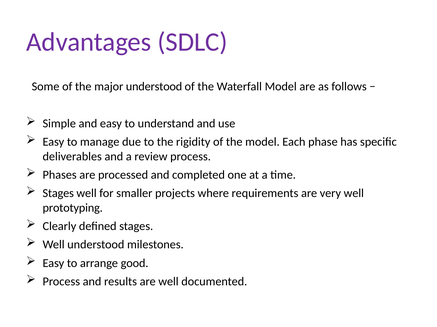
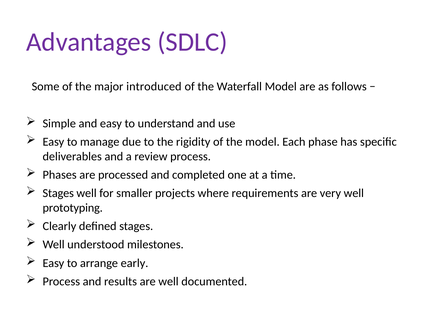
major understood: understood -> introduced (154, 87)
good: good -> early (135, 264)
